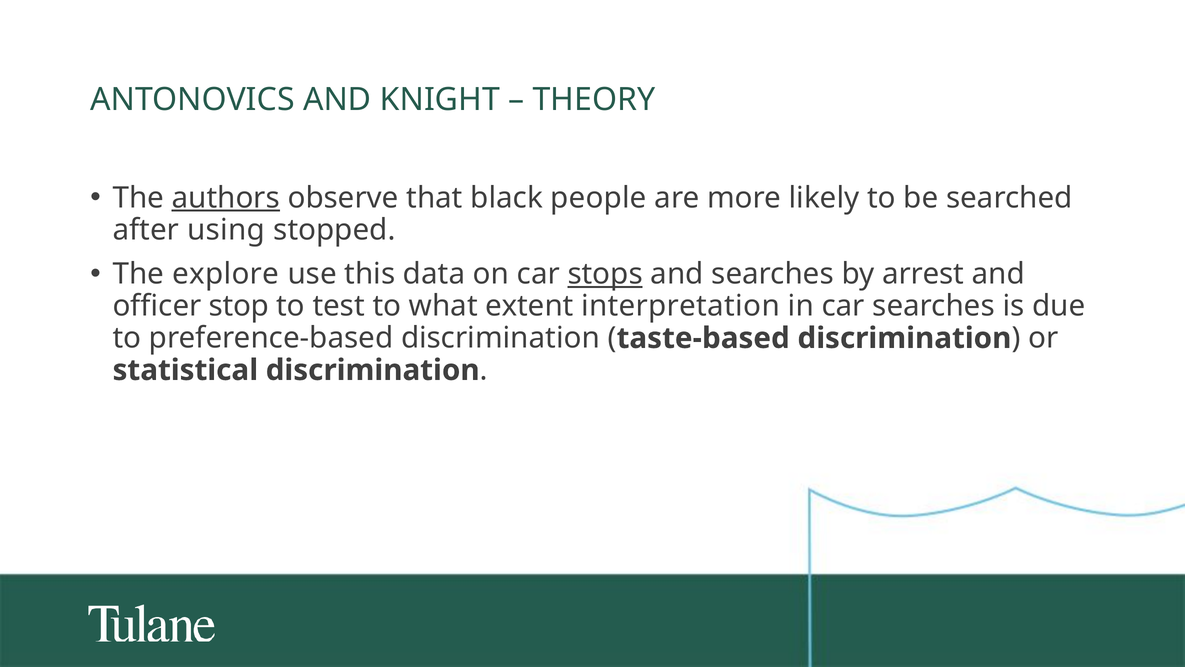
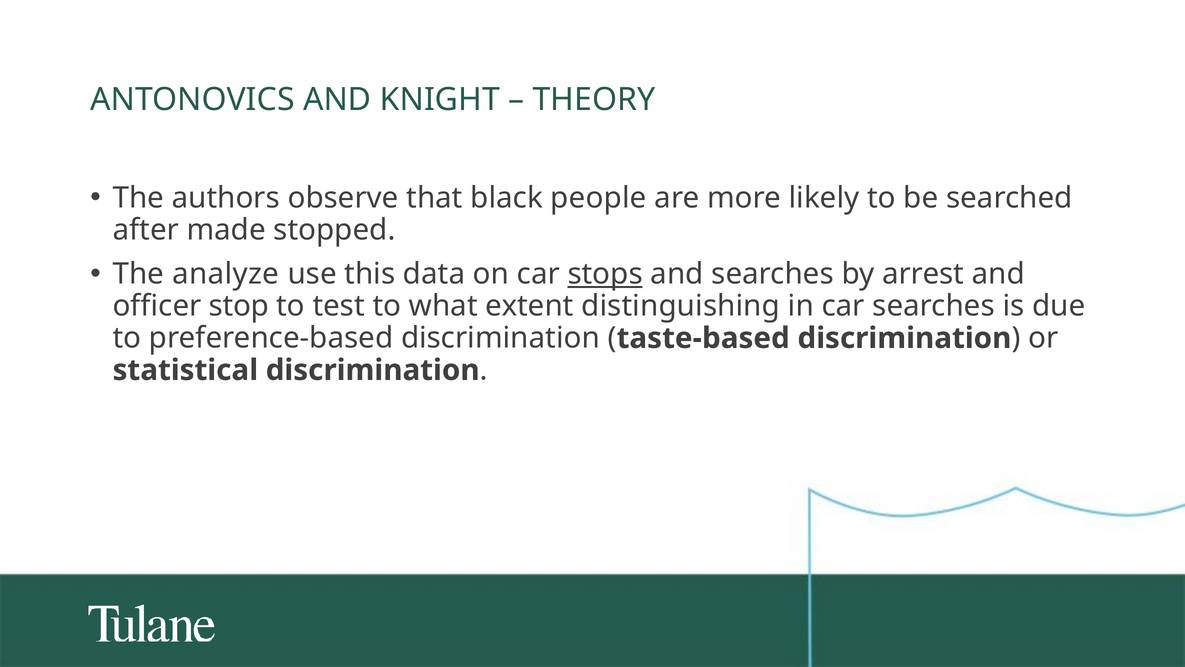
authors underline: present -> none (226, 198)
using: using -> made (226, 230)
explore: explore -> analyze (226, 274)
interpretation: interpretation -> distinguishing (681, 306)
